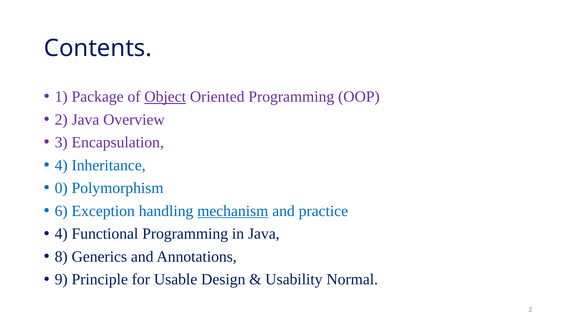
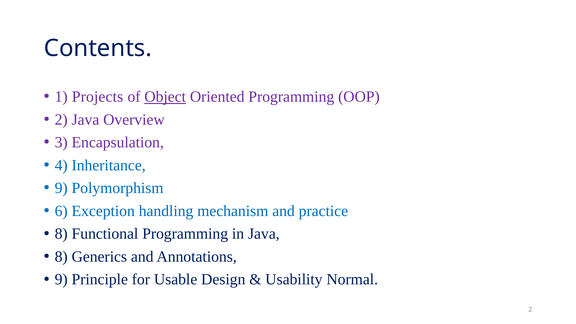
Package: Package -> Projects (98, 97)
0: 0 -> 9 (61, 188)
mechanism underline: present -> none (233, 211)
4: 4 -> 8 (61, 234)
